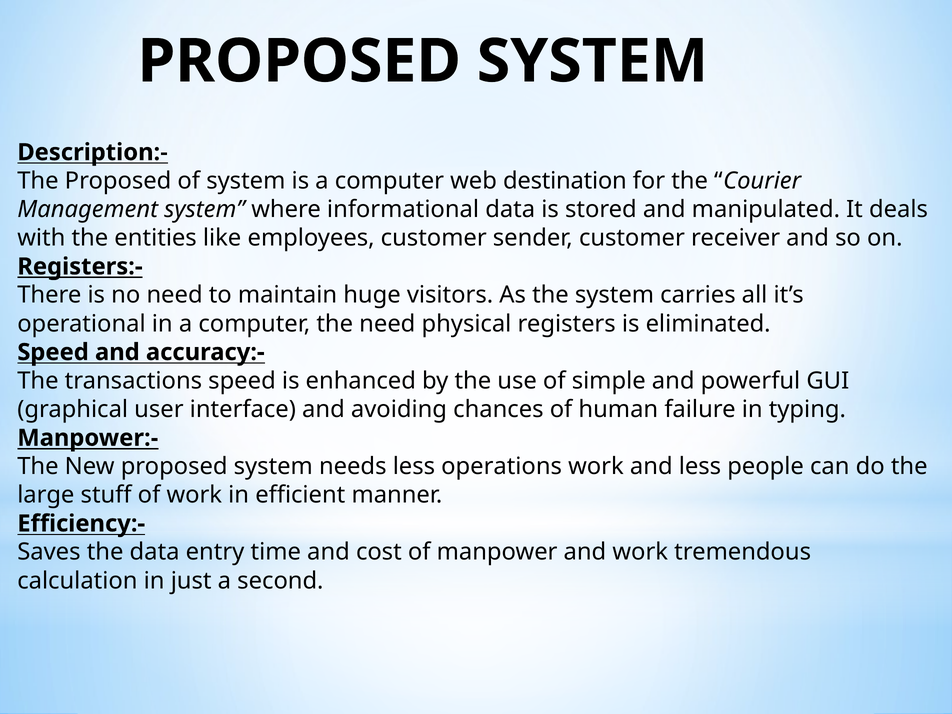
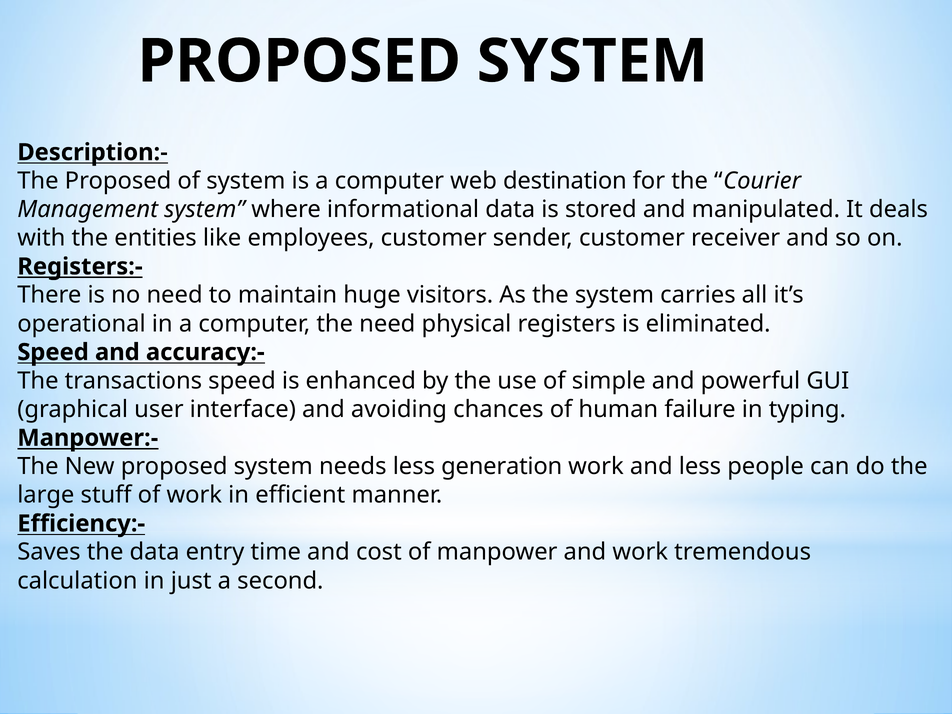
operations: operations -> generation (502, 466)
